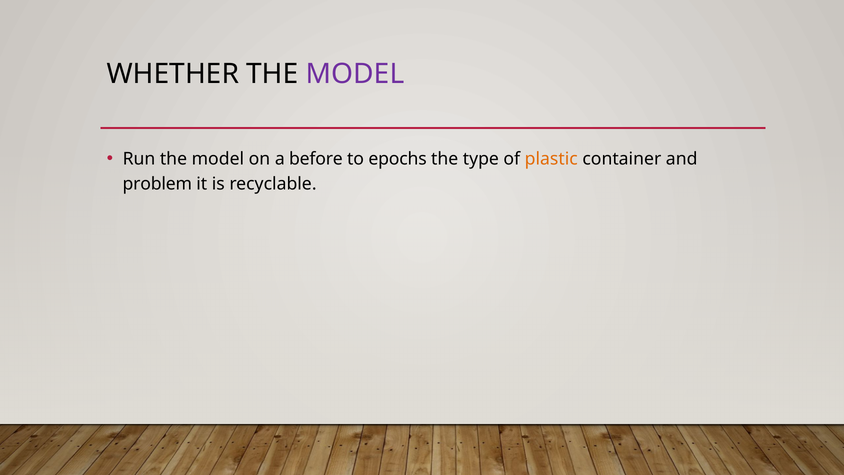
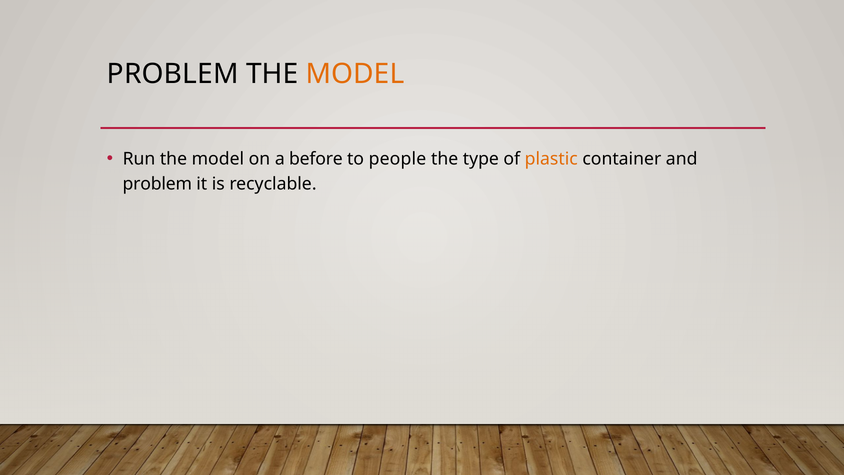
WHETHER: WHETHER -> PROBLEM (173, 74)
MODEL colour: purple -> orange (355, 74)
epochs: epochs -> people (397, 159)
